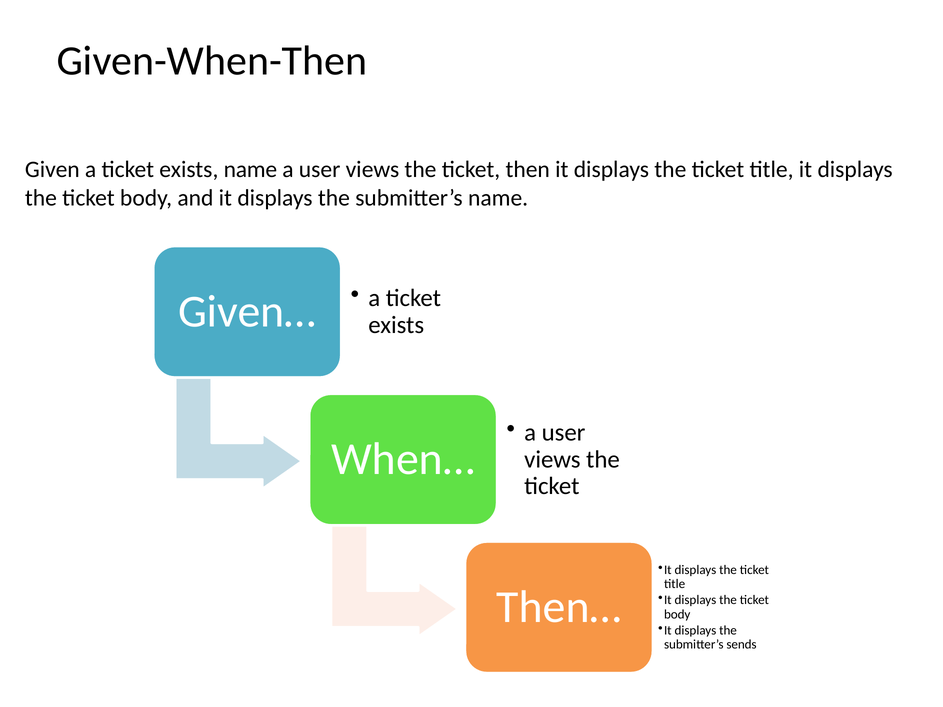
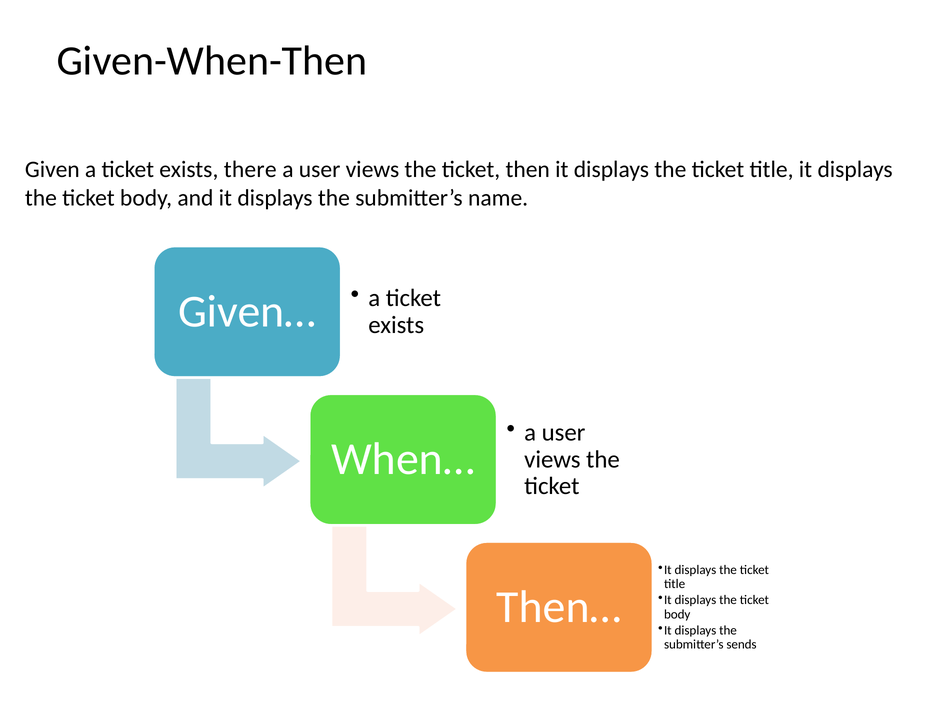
exists name: name -> there (250, 170)
